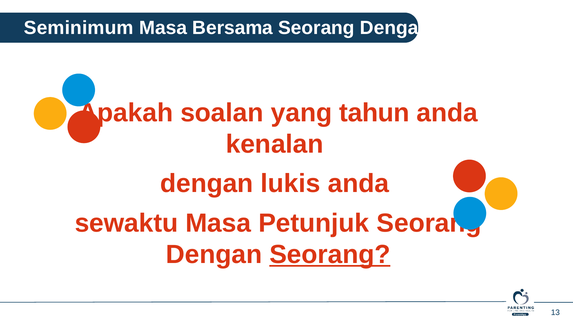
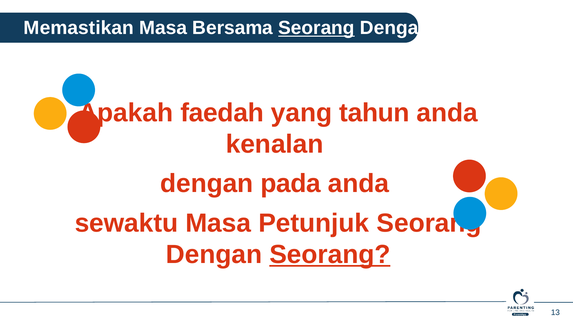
Seminimum: Seminimum -> Memastikan (79, 28)
Seorang underline: none -> present (316, 28)
soalan: soalan -> faedah (222, 113)
lukis: lukis -> pada (291, 184)
